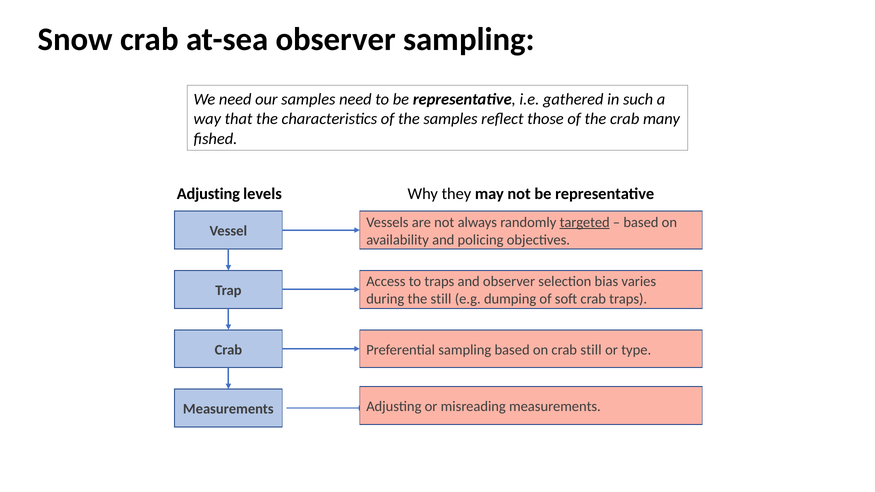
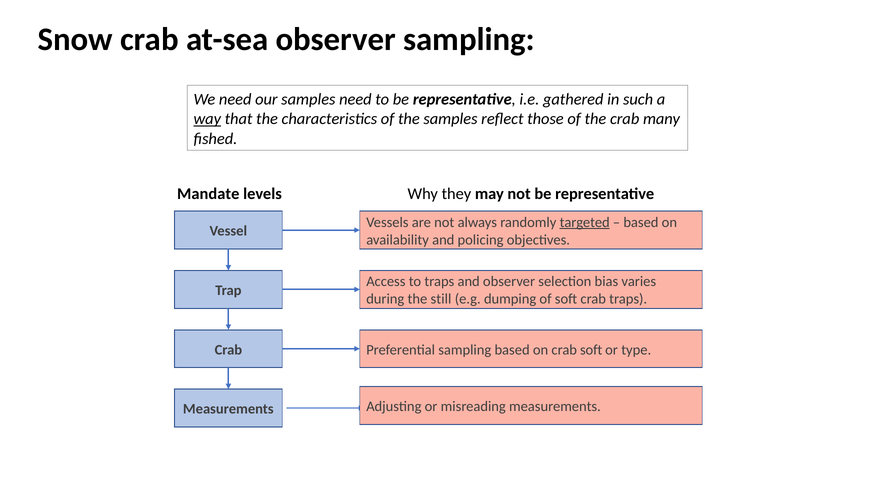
way underline: none -> present (207, 119)
Adjusting: Adjusting -> Mandate (208, 194)
crab still: still -> soft (591, 350)
